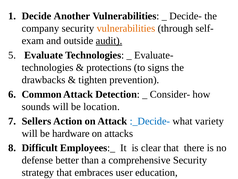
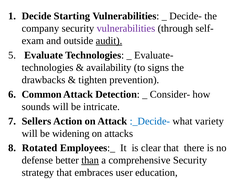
Another: Another -> Starting (72, 16)
vulnerabilities colour: orange -> purple (126, 28)
protections: protections -> availability (109, 67)
location: location -> intricate (102, 106)
hardware: hardware -> widening (71, 133)
Difficult: Difficult -> Rotated (40, 147)
than underline: none -> present (90, 160)
